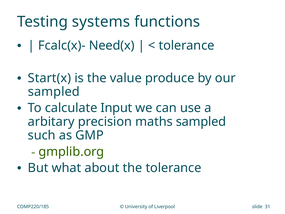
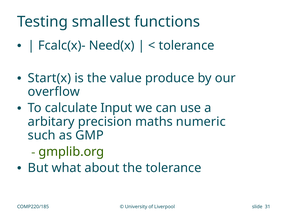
systems: systems -> smallest (101, 22)
sampled: sampled -> overflow (54, 92)
maths sampled: sampled -> numeric (201, 122)
